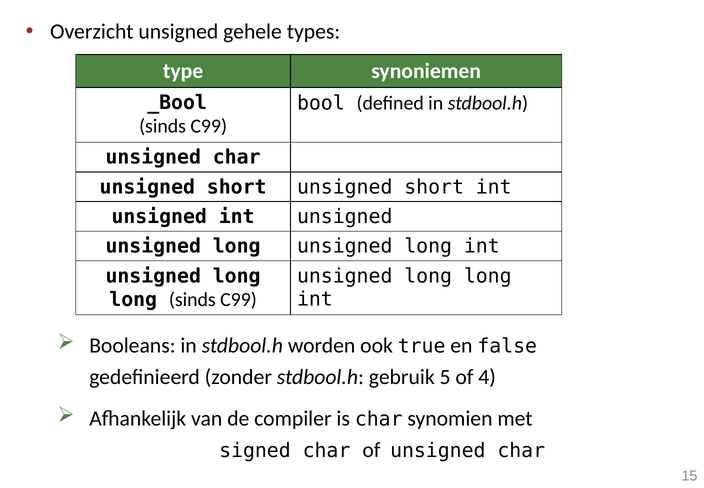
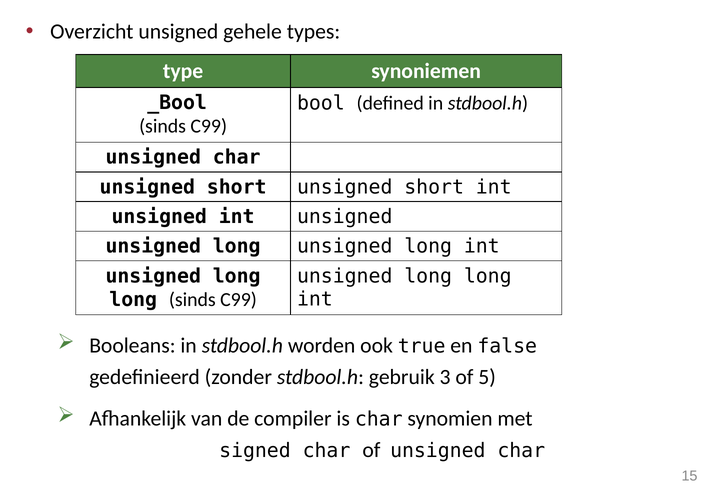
5: 5 -> 3 (445, 377)
4: 4 -> 5 (487, 377)
